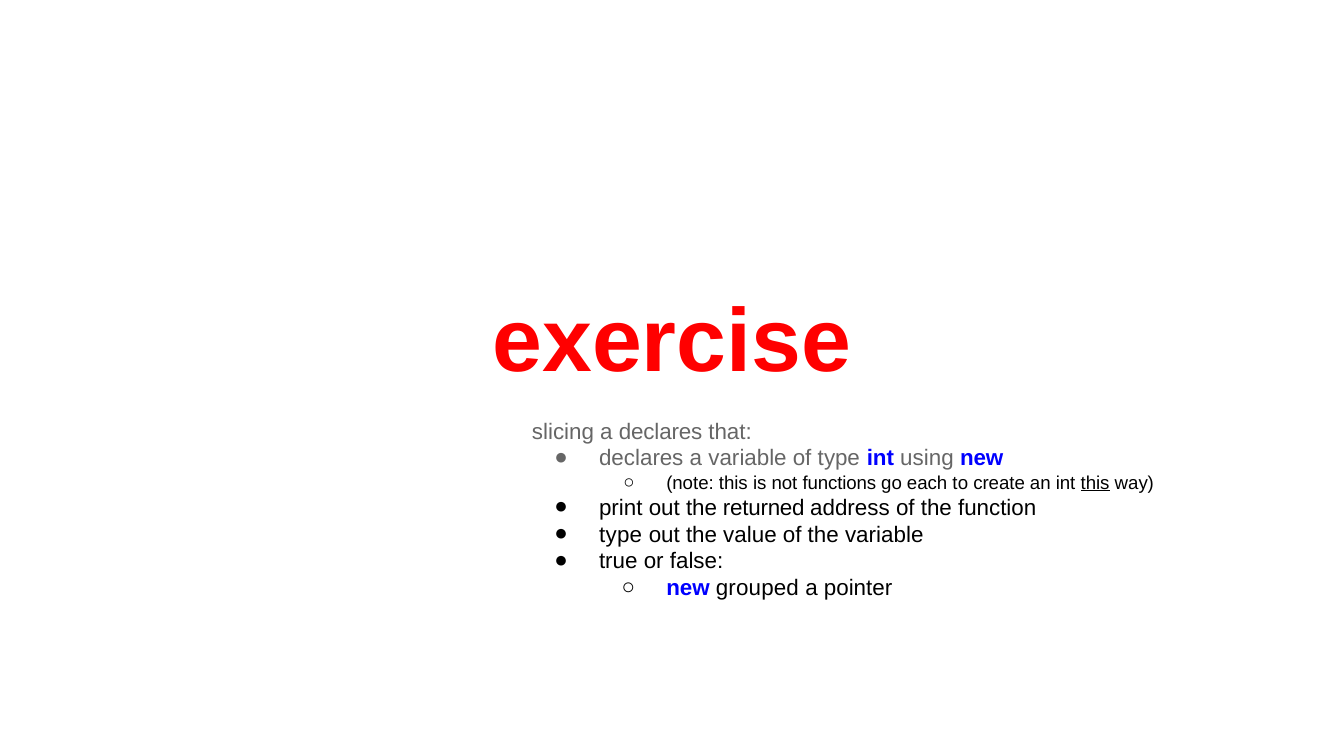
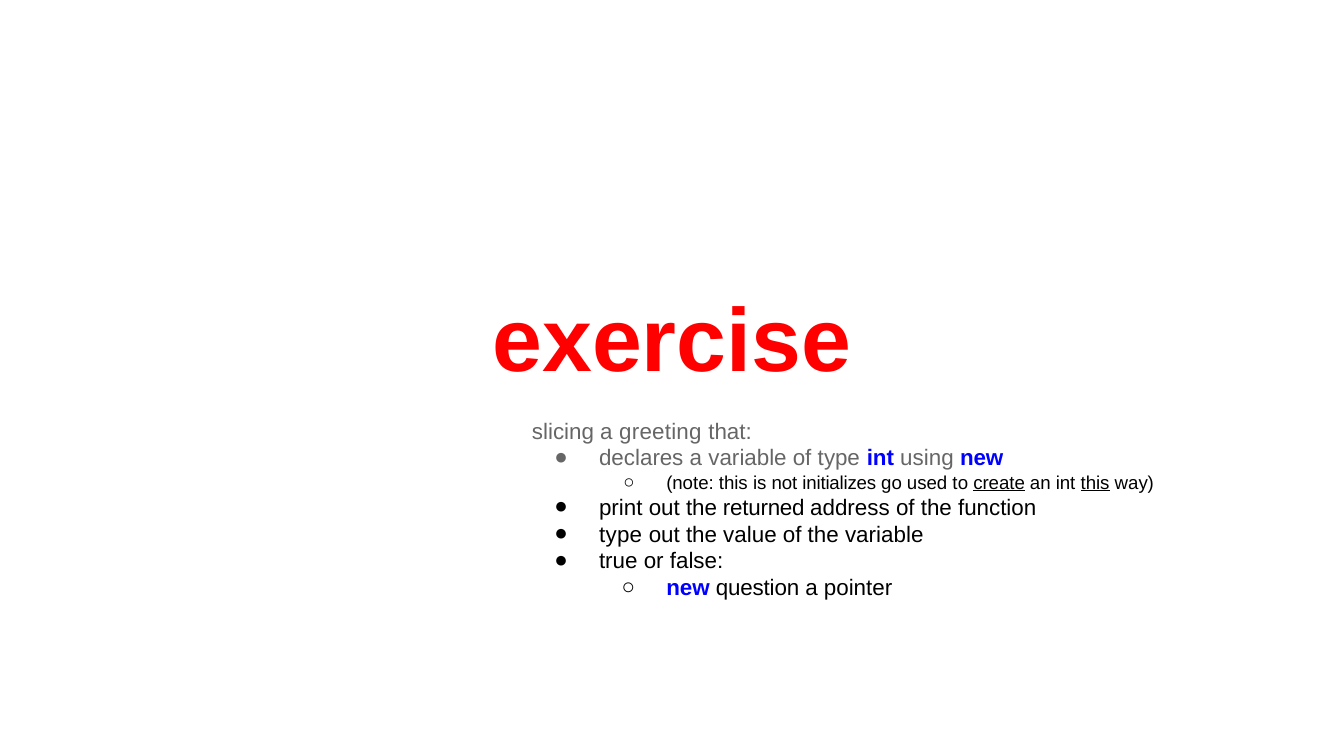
a declares: declares -> greeting (660, 432)
functions: functions -> initializes (839, 483)
each: each -> used (927, 483)
create underline: none -> present (999, 483)
grouped: grouped -> question (758, 588)
